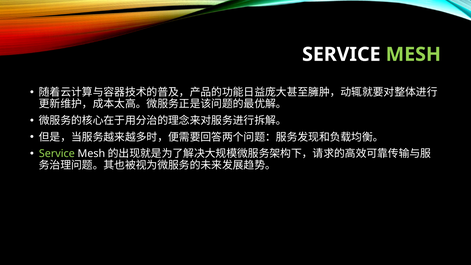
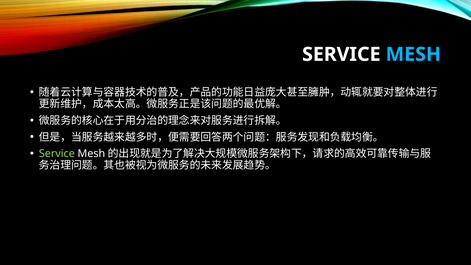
MESH colour: light green -> light blue (413, 54)
